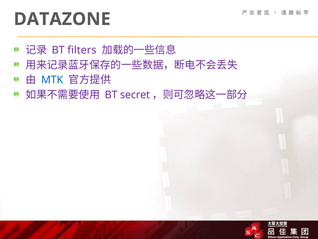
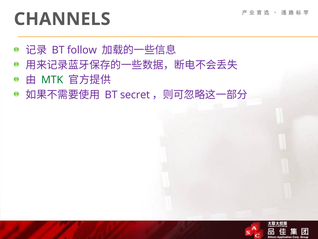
DATAZONE: DATAZONE -> CHANNELS (62, 19)
filters: filters -> follow (82, 50)
MTK colour: blue -> green (52, 80)
